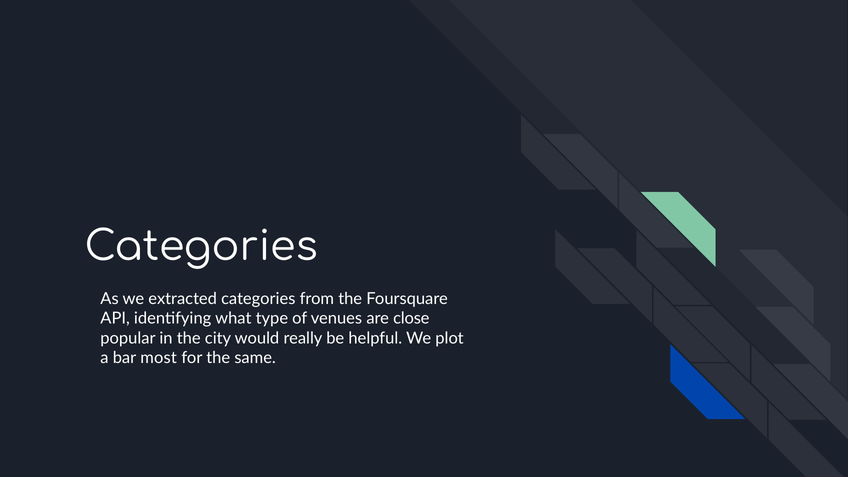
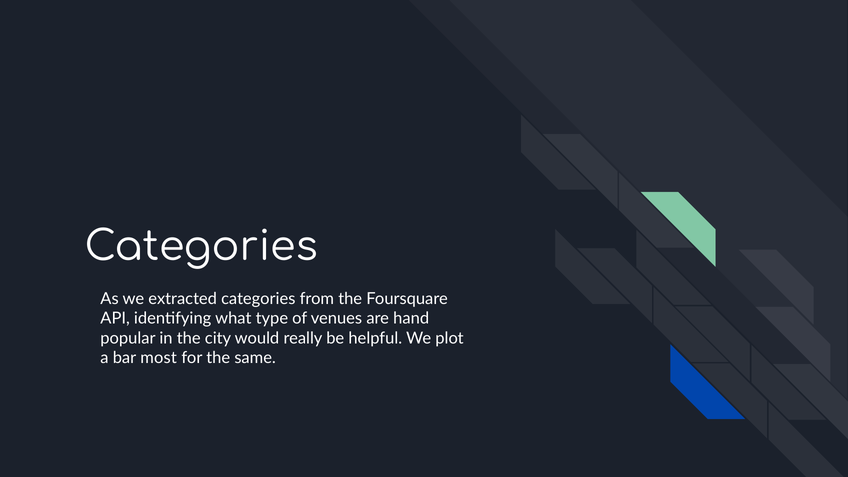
close: close -> hand (411, 318)
